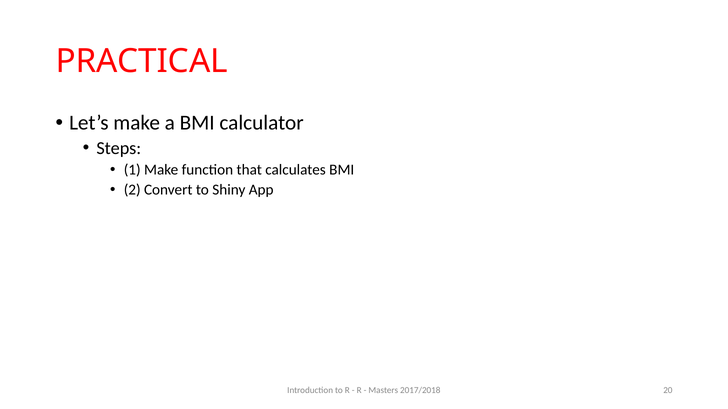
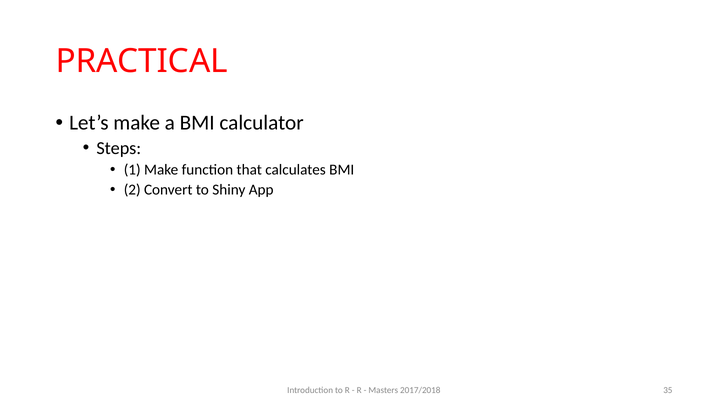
20: 20 -> 35 (668, 391)
